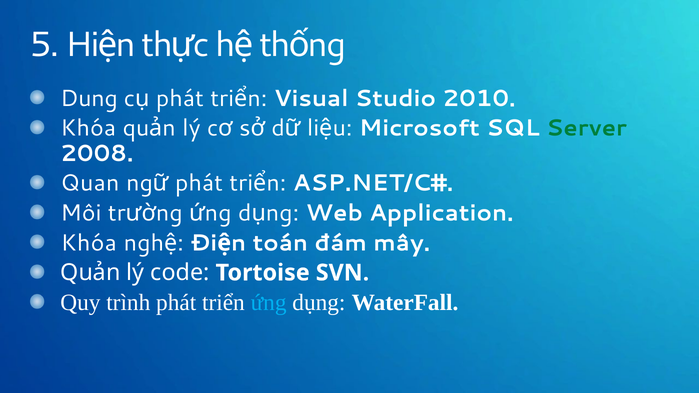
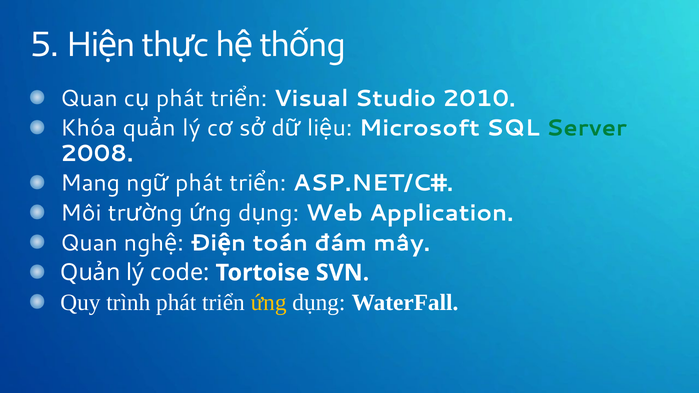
Dung: Dung -> Quan (89, 98)
Quan: Quan -> Mang (90, 183)
Khóa: Khóa -> Quan (89, 243)
ứng colour: light blue -> yellow (269, 303)
